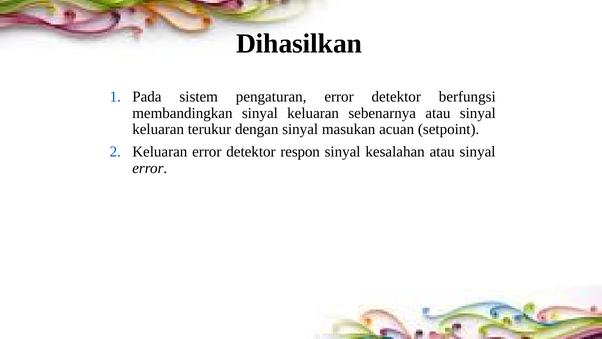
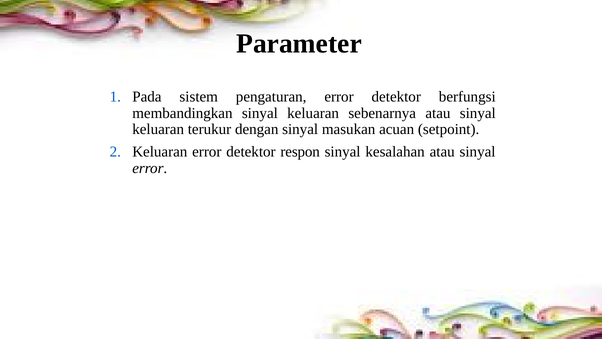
Dihasilkan: Dihasilkan -> Parameter (299, 43)
